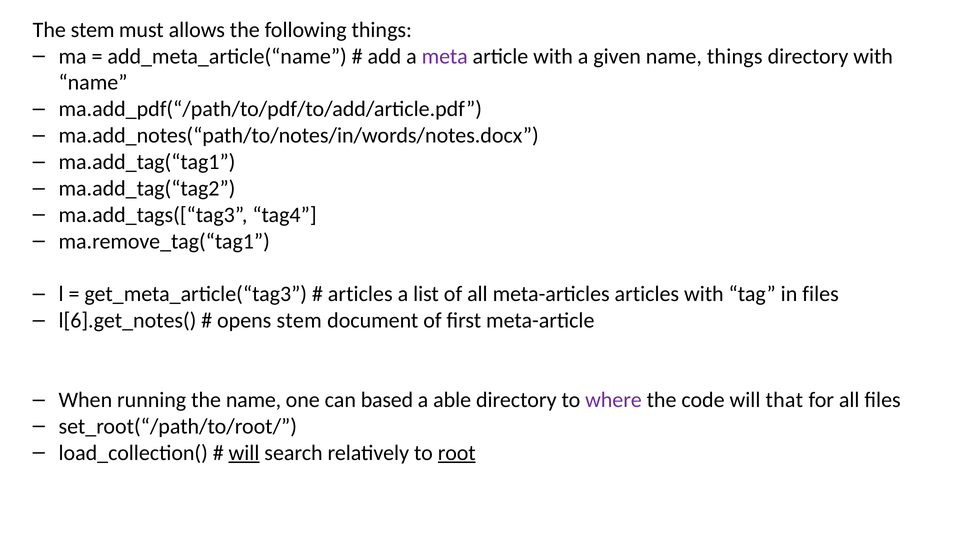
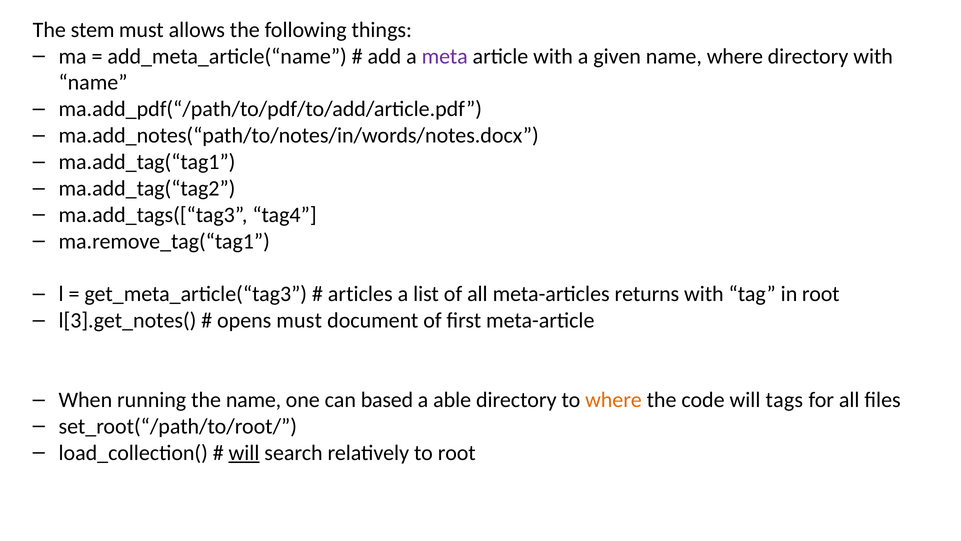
name things: things -> where (735, 56)
meta-articles articles: articles -> returns (647, 294)
in files: files -> root (821, 294)
l[6].get_notes(: l[6].get_notes( -> l[3].get_notes( (127, 320)
opens stem: stem -> must (299, 320)
where colour: purple -> orange (614, 400)
that: that -> tags (784, 400)
root underline: present -> none (457, 452)
